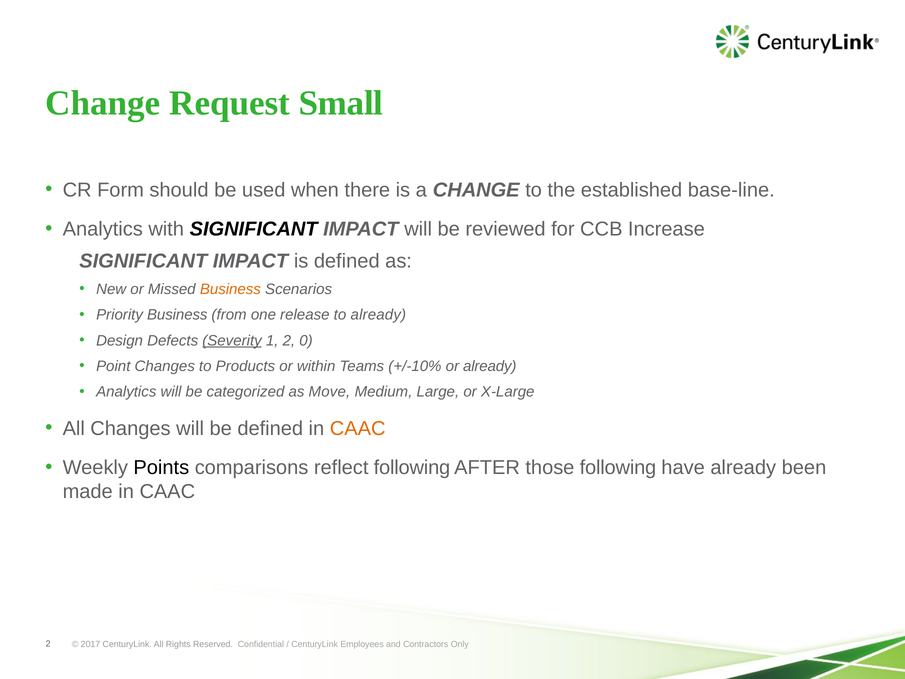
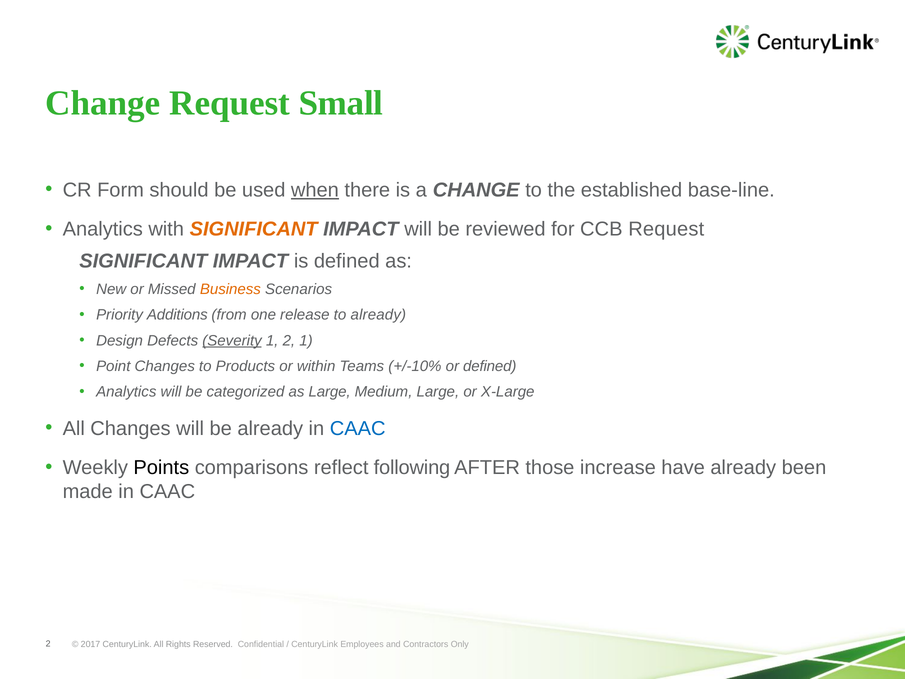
when underline: none -> present (315, 190)
SIGNIFICANT colour: black -> orange (254, 229)
CCB Increase: Increase -> Request (666, 229)
Priority Business: Business -> Additions (177, 315)
2 0: 0 -> 1 (306, 340)
or already: already -> defined (490, 366)
as Move: Move -> Large (330, 392)
be defined: defined -> already (270, 428)
CAAC colour: orange -> blue (358, 428)
those following: following -> increase (618, 467)
